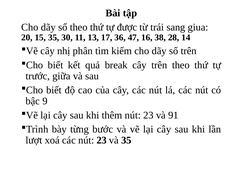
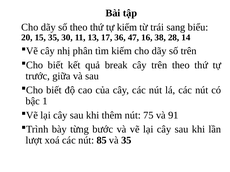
tự được: được -> kiếm (127, 27)
giua: giua -> biểu (198, 27)
9: 9 -> 1 (45, 101)
thêm nút 23: 23 -> 75 (148, 115)
các nút 23: 23 -> 85 (102, 141)
